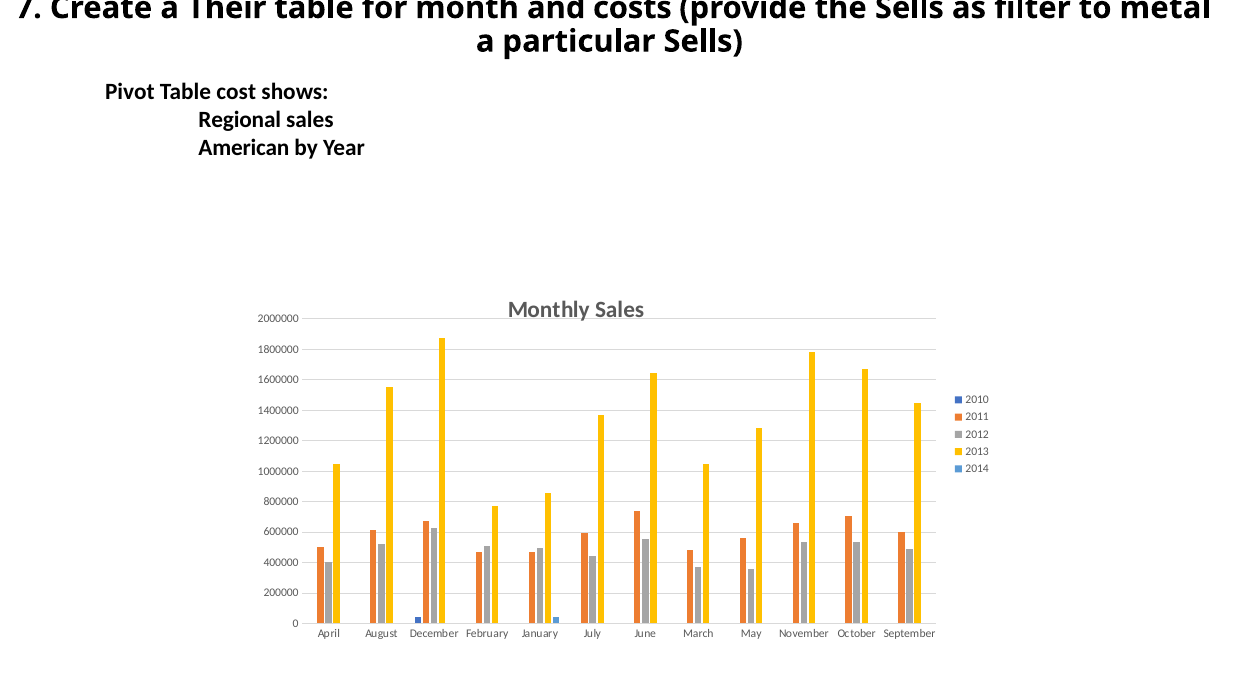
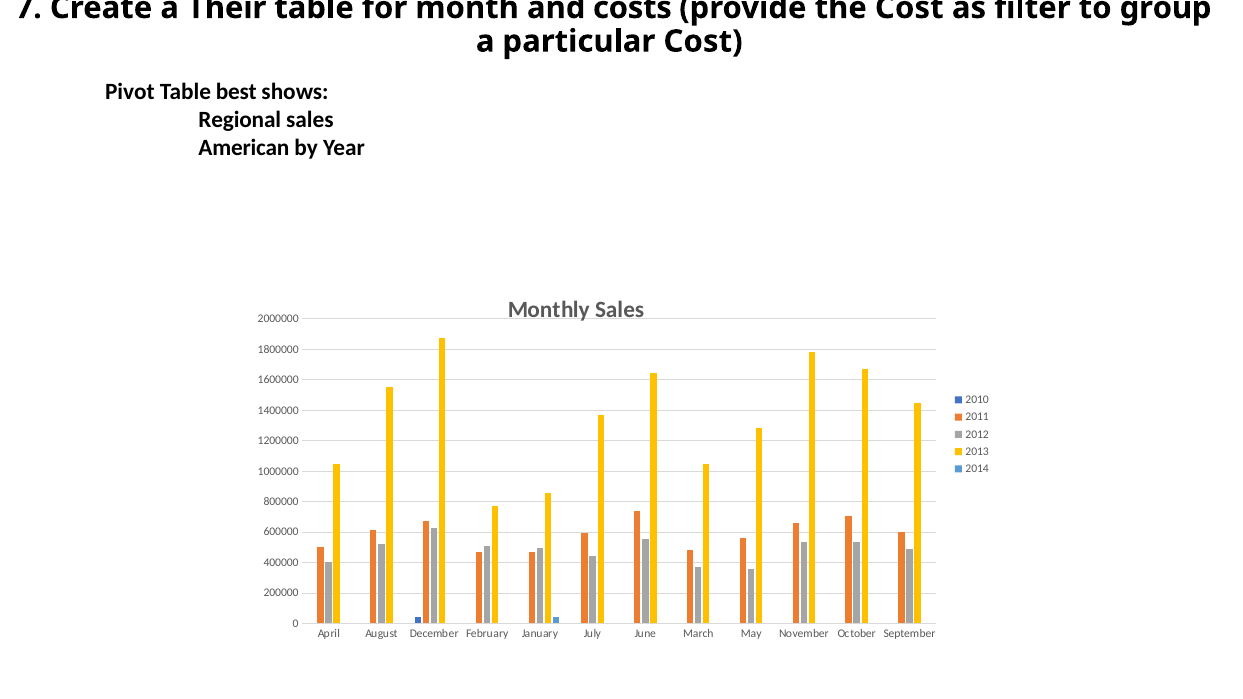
the Sells: Sells -> Cost (909, 8)
metal: metal -> group (1166, 8)
particular Sells: Sells -> Cost (703, 41)
cost: cost -> best (236, 92)
